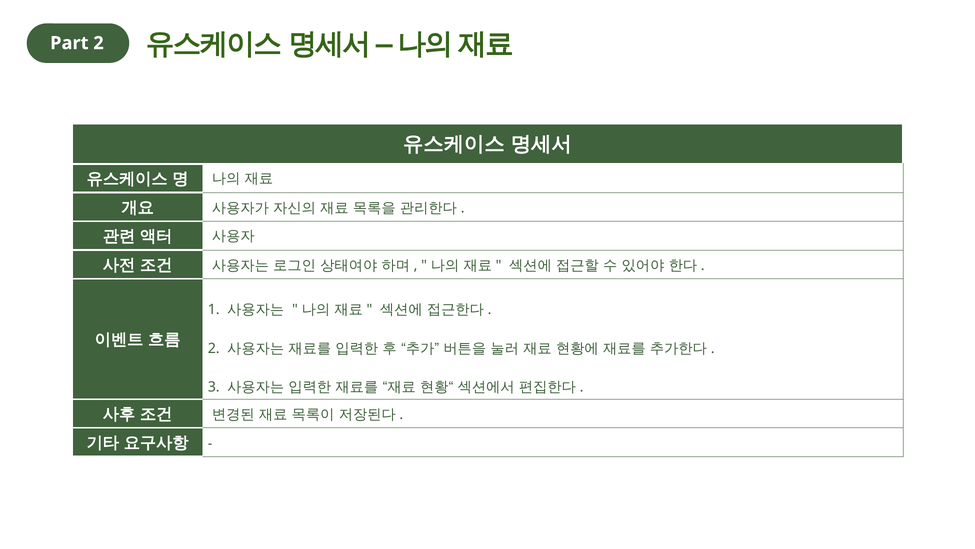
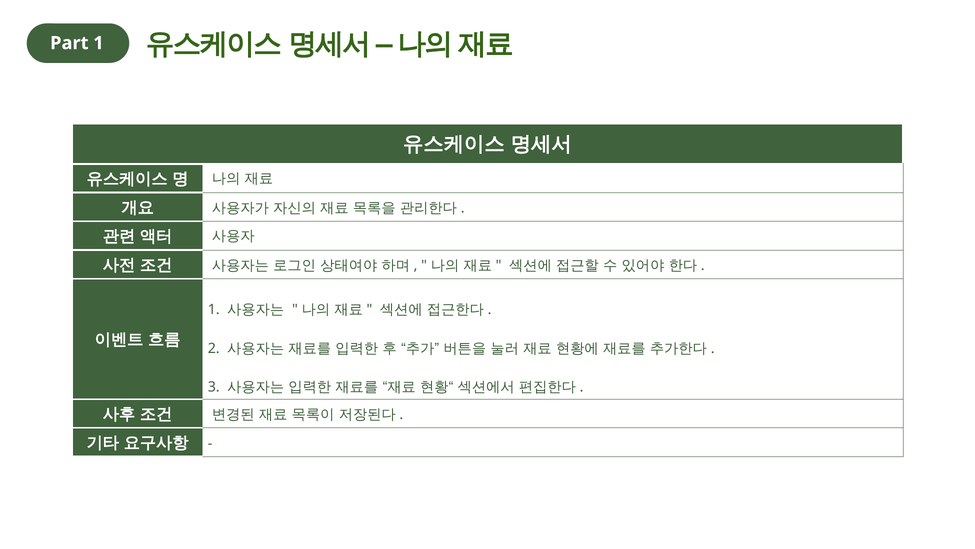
Part 2: 2 -> 1 (99, 43)
